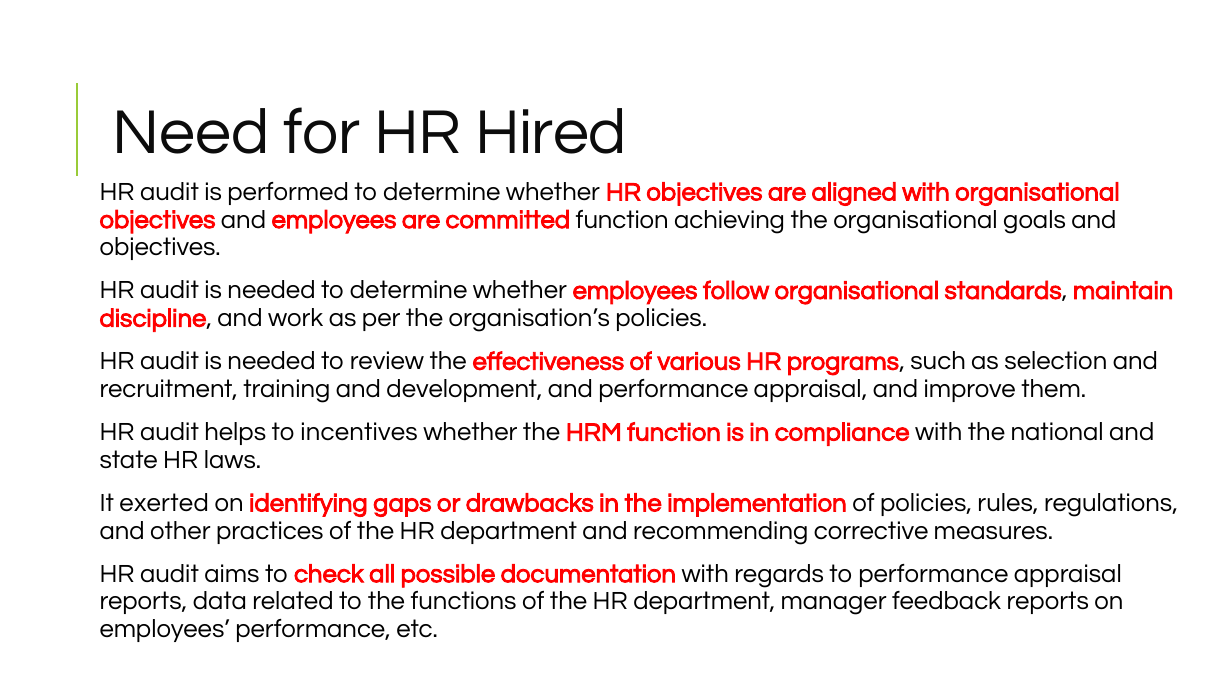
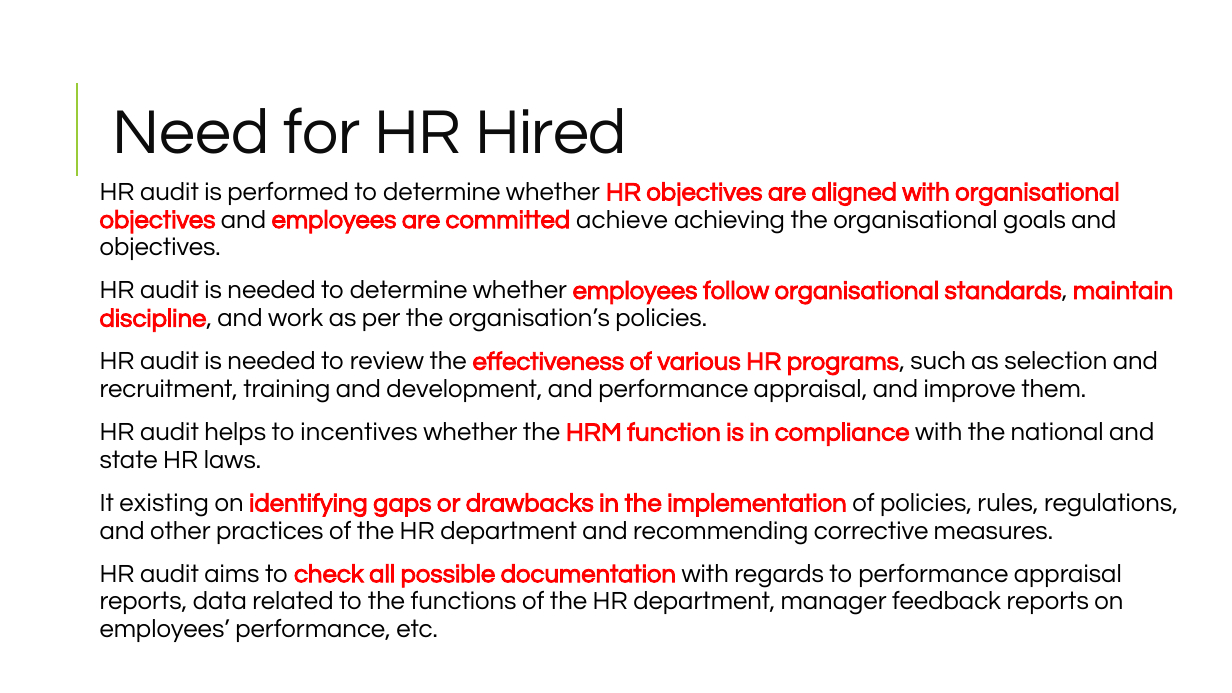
committed function: function -> achieve (622, 220)
exerted: exerted -> existing (164, 503)
